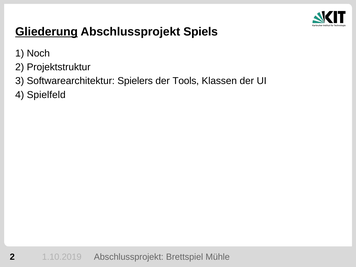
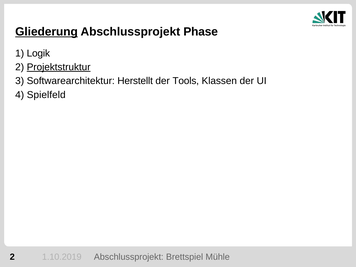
Spiels: Spiels -> Phase (201, 32)
Noch: Noch -> Logik (38, 53)
Projektstruktur underline: none -> present (59, 67)
Spielers: Spielers -> Herstellt (135, 81)
